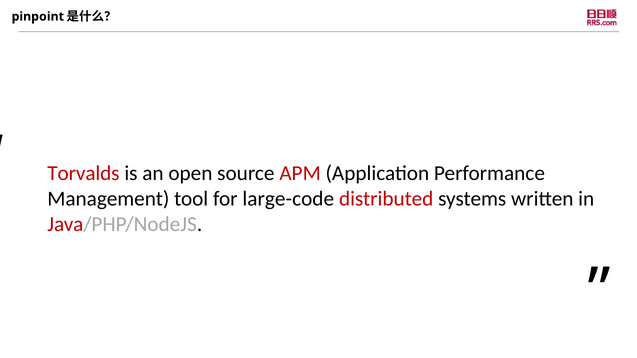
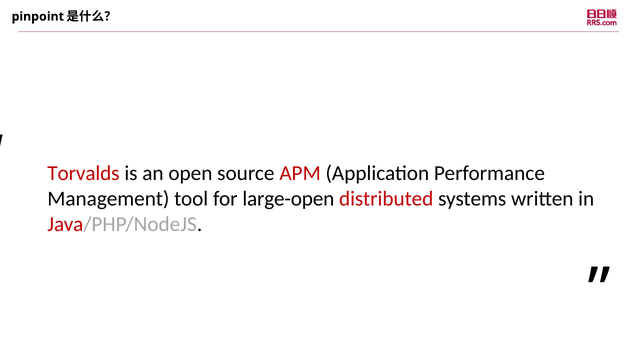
large-code: large-code -> large-open (288, 199)
